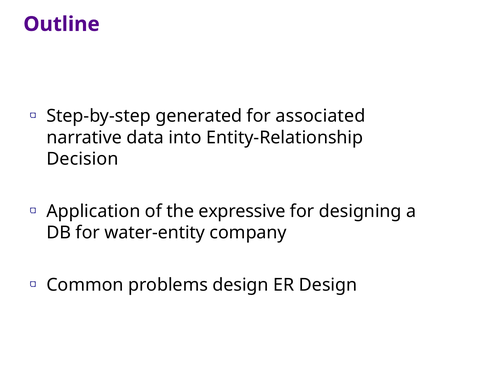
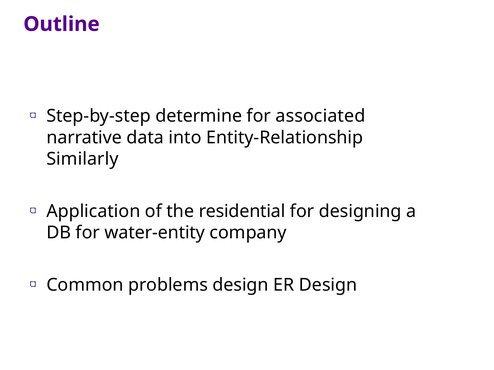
generated: generated -> determine (199, 116)
Decision: Decision -> Similarly (82, 159)
expressive: expressive -> residential (242, 211)
